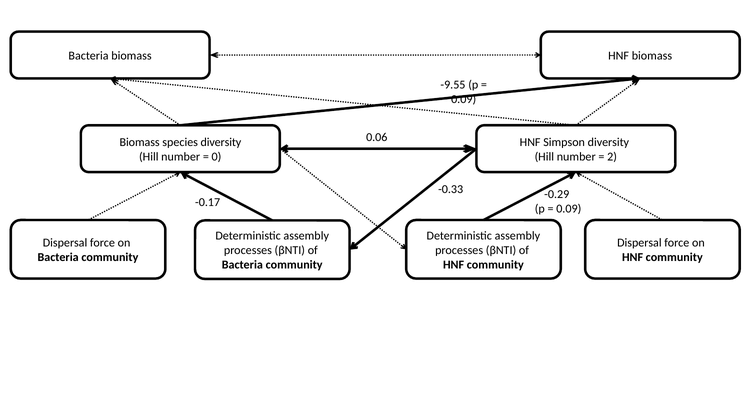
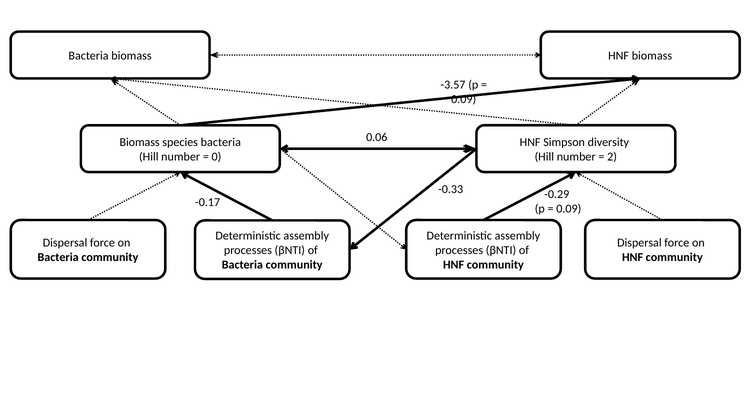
-9.55: -9.55 -> -3.57 (453, 85)
species diversity: diversity -> bacteria (221, 142)
